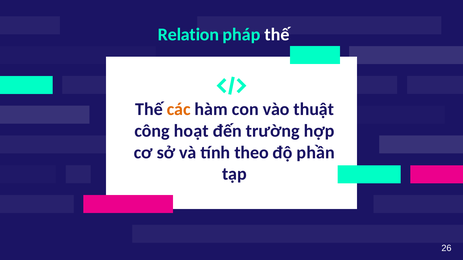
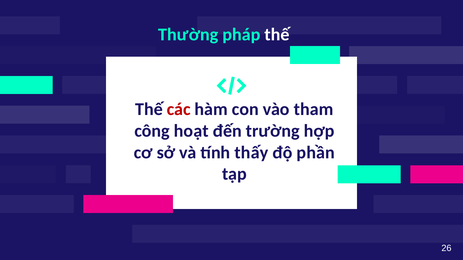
Relation: Relation -> Thường (188, 35)
các colour: orange -> red (179, 109)
thuật: thuật -> tham (314, 109)
theo: theo -> thấy (251, 153)
